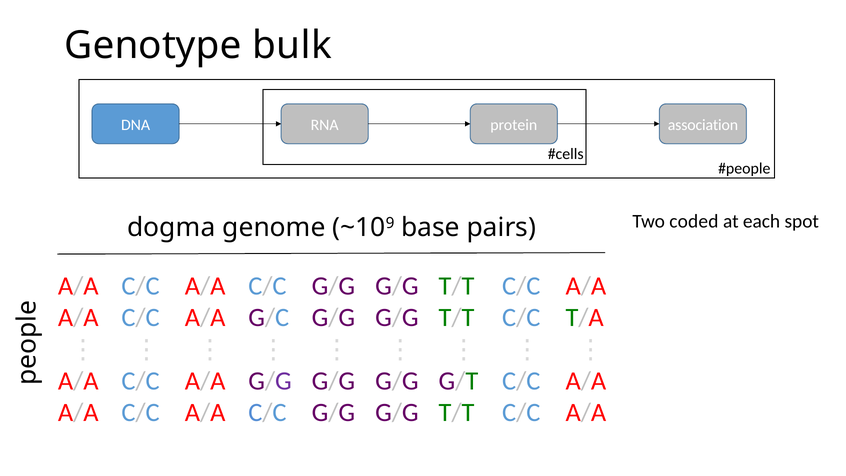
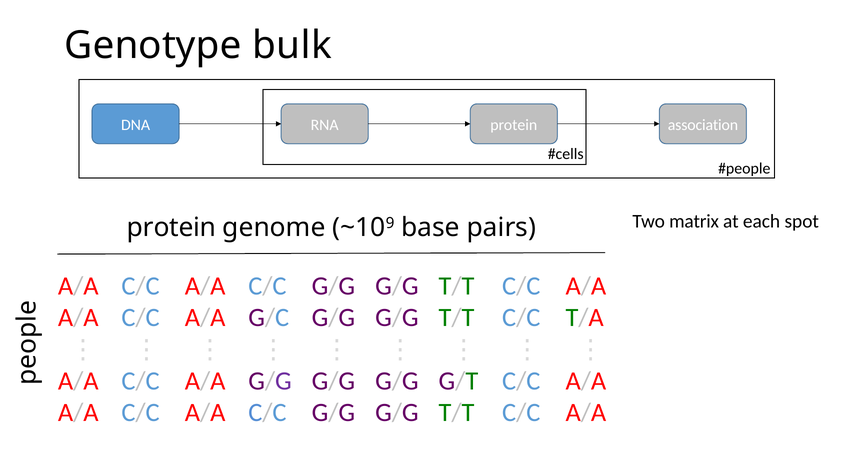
coded: coded -> matrix (694, 221)
dogma: dogma -> protein (171, 227)
